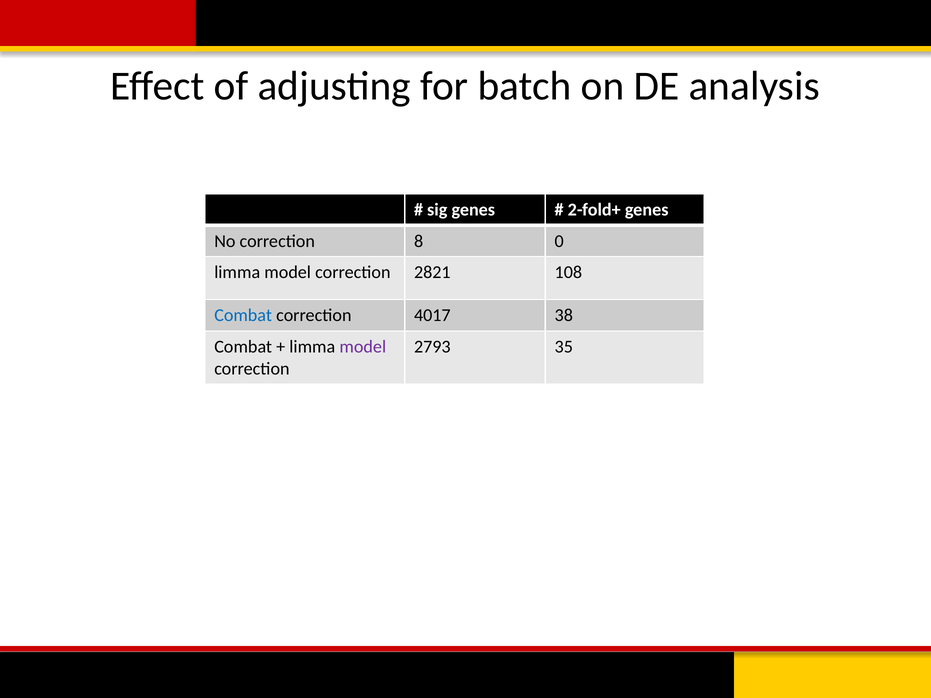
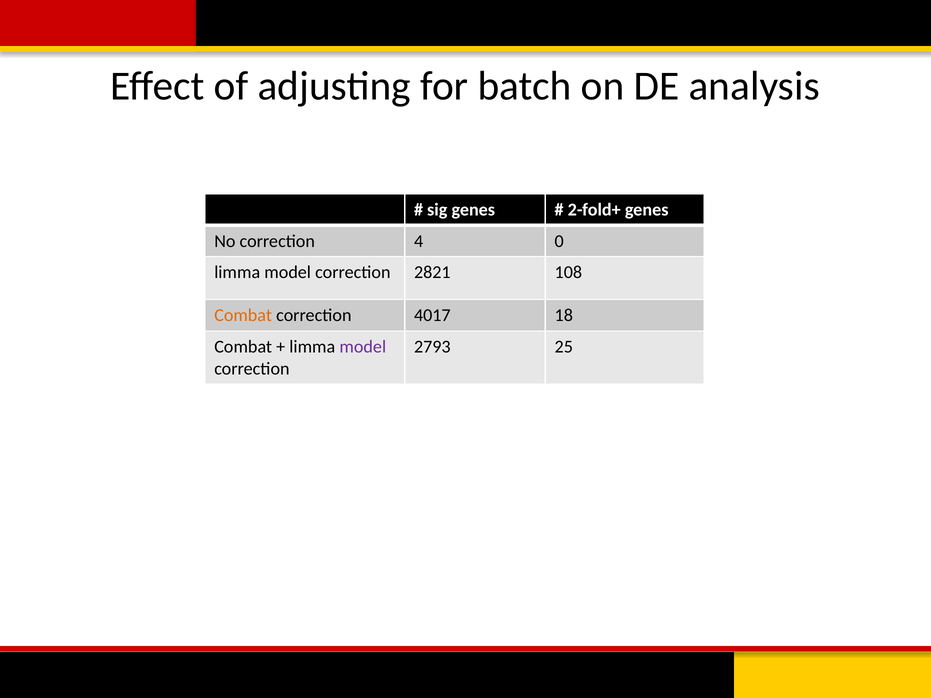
8: 8 -> 4 (419, 241)
Combat colour: blue -> orange (243, 316)
38: 38 -> 18 (564, 316)
35: 35 -> 25 (564, 347)
